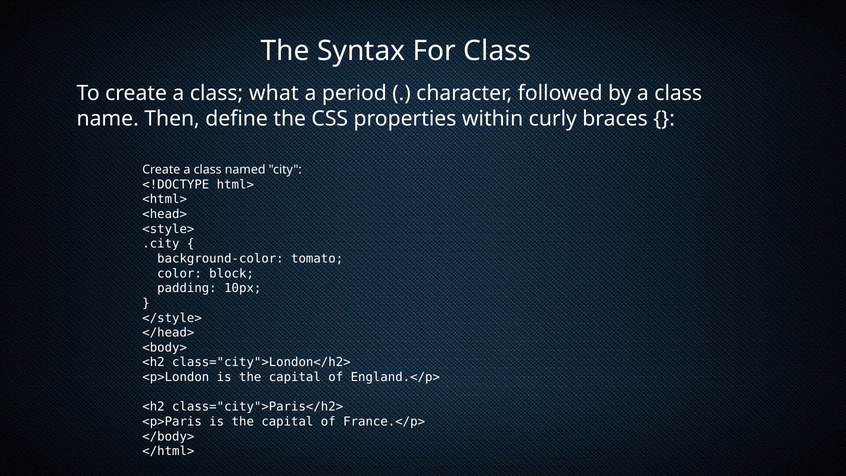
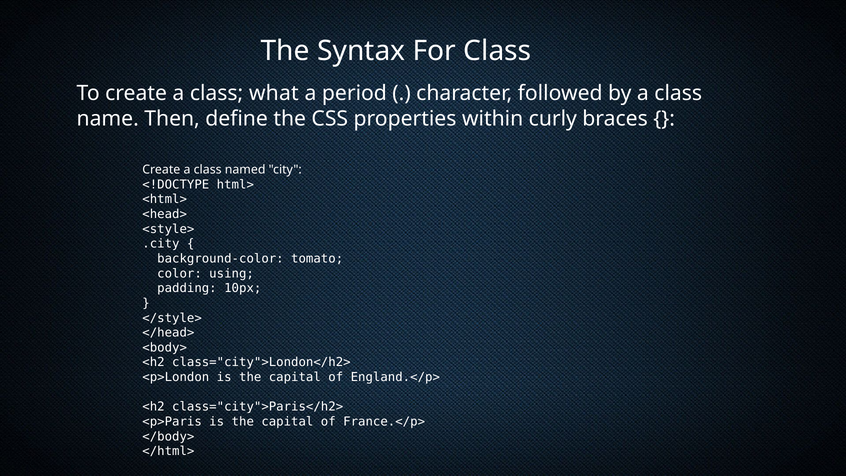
block: block -> using (232, 273)
